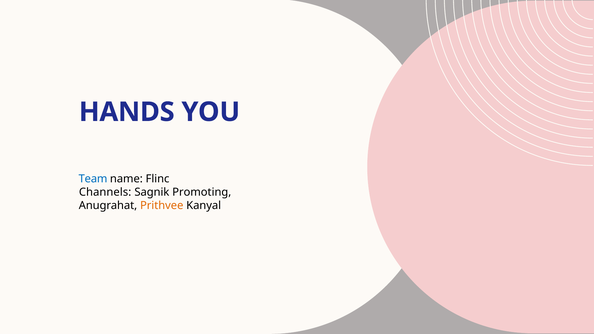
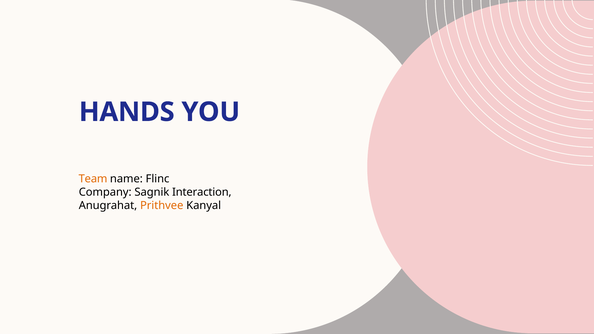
Team colour: blue -> orange (93, 179)
Channels: Channels -> Company (105, 192)
Promoting: Promoting -> Interaction (202, 192)
